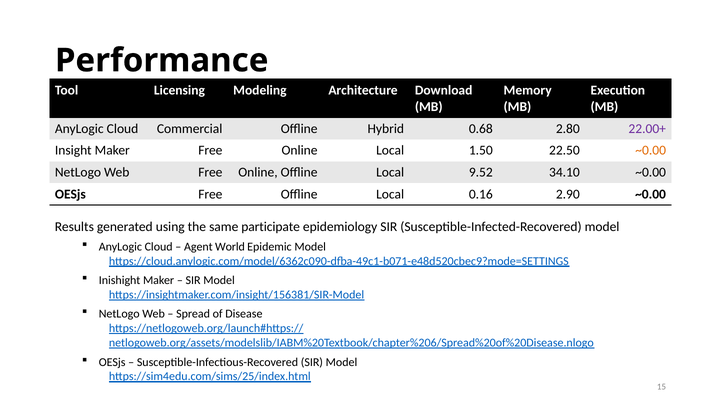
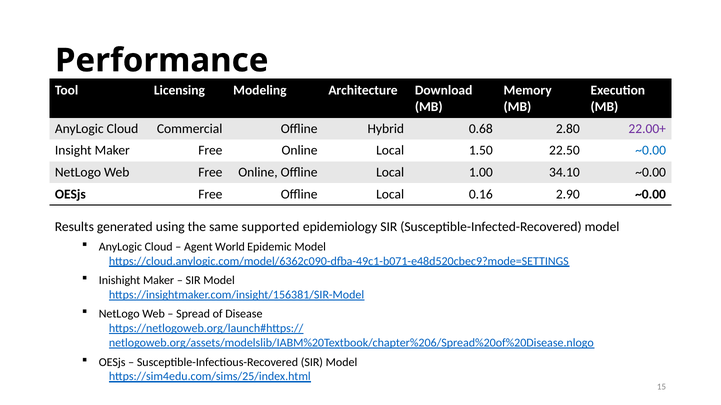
~0.00 colour: orange -> blue (651, 151)
9.52: 9.52 -> 1.00 (481, 173)
participate: participate -> supported (271, 227)
